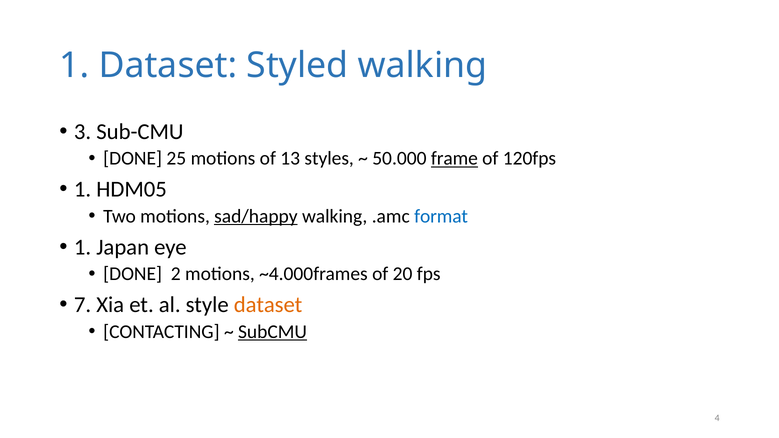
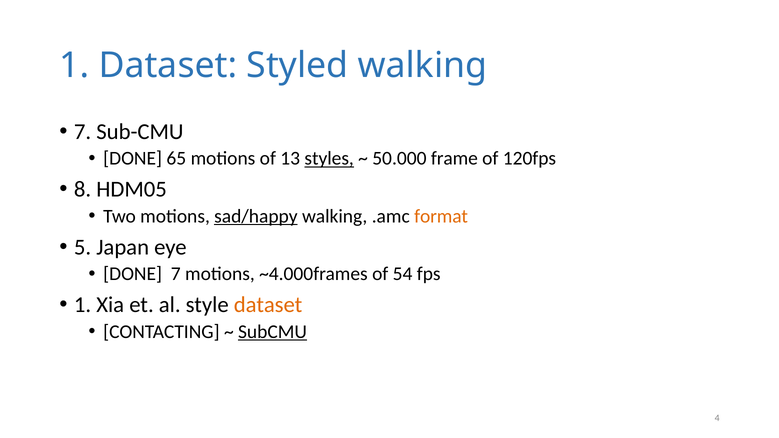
3: 3 -> 7 (83, 132)
25: 25 -> 65 (176, 159)
styles underline: none -> present (329, 159)
frame underline: present -> none (454, 159)
1: 1 -> 8 (83, 189)
format colour: blue -> orange (441, 216)
1: 1 -> 5 (83, 247)
DONE 2: 2 -> 7 (176, 274)
20: 20 -> 54 (403, 274)
7: 7 -> 1 (83, 305)
